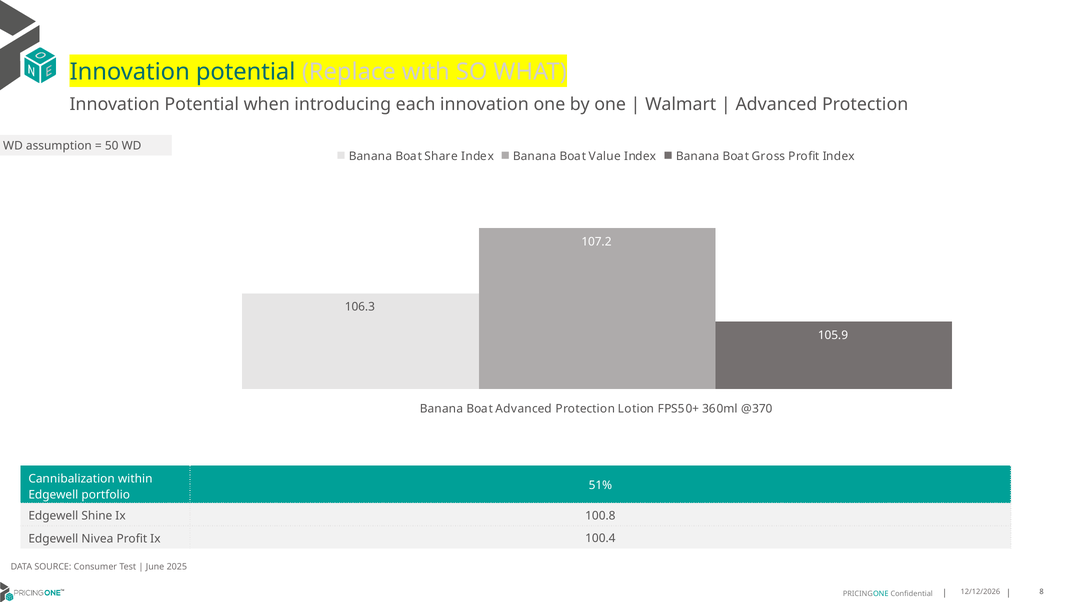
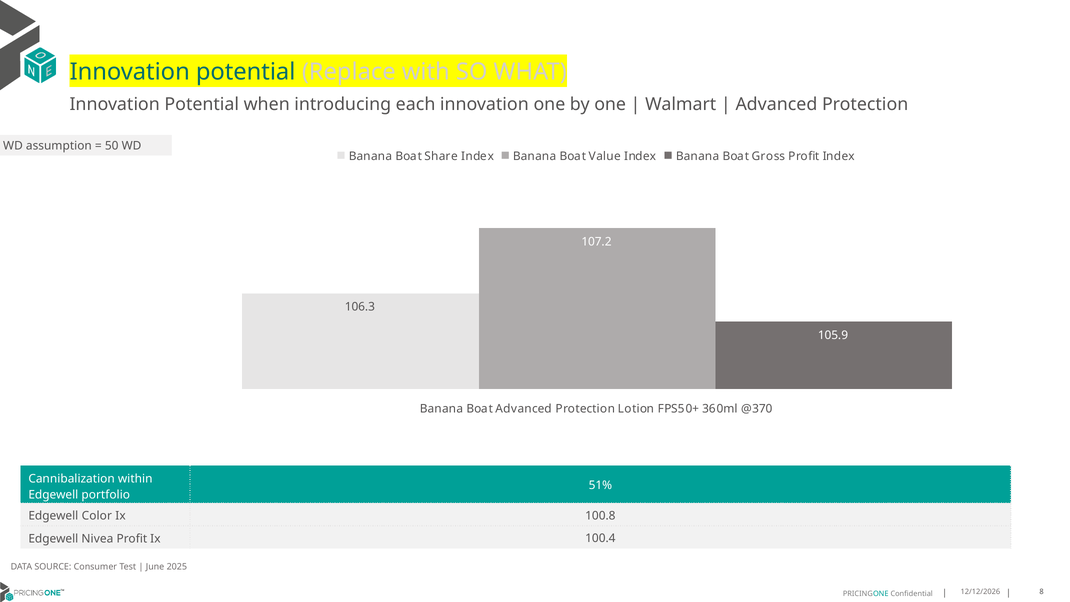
Shine: Shine -> Color (97, 516)
